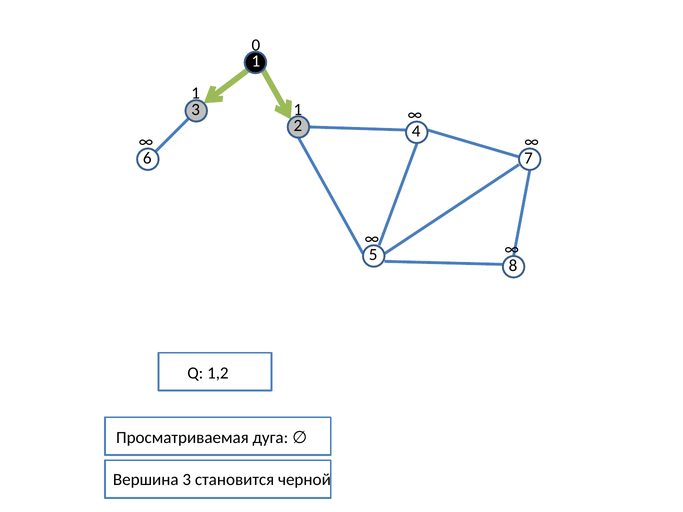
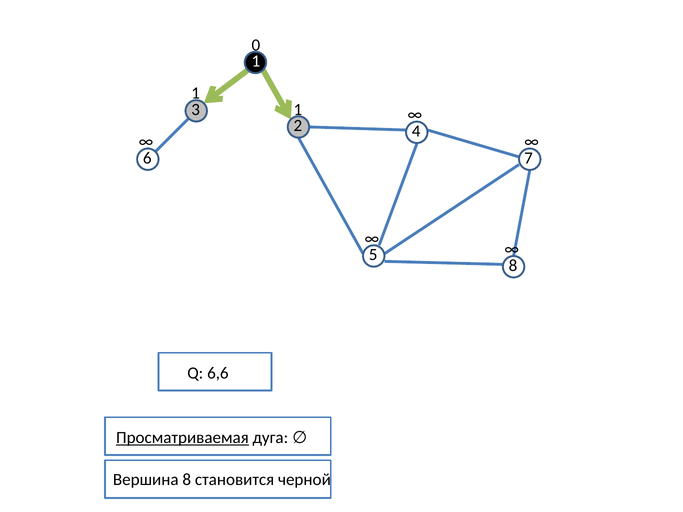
1,2: 1,2 -> 6,6 (218, 373)
Просматриваемая underline: none -> present (182, 438)
Вершина 3: 3 -> 8 (187, 480)
